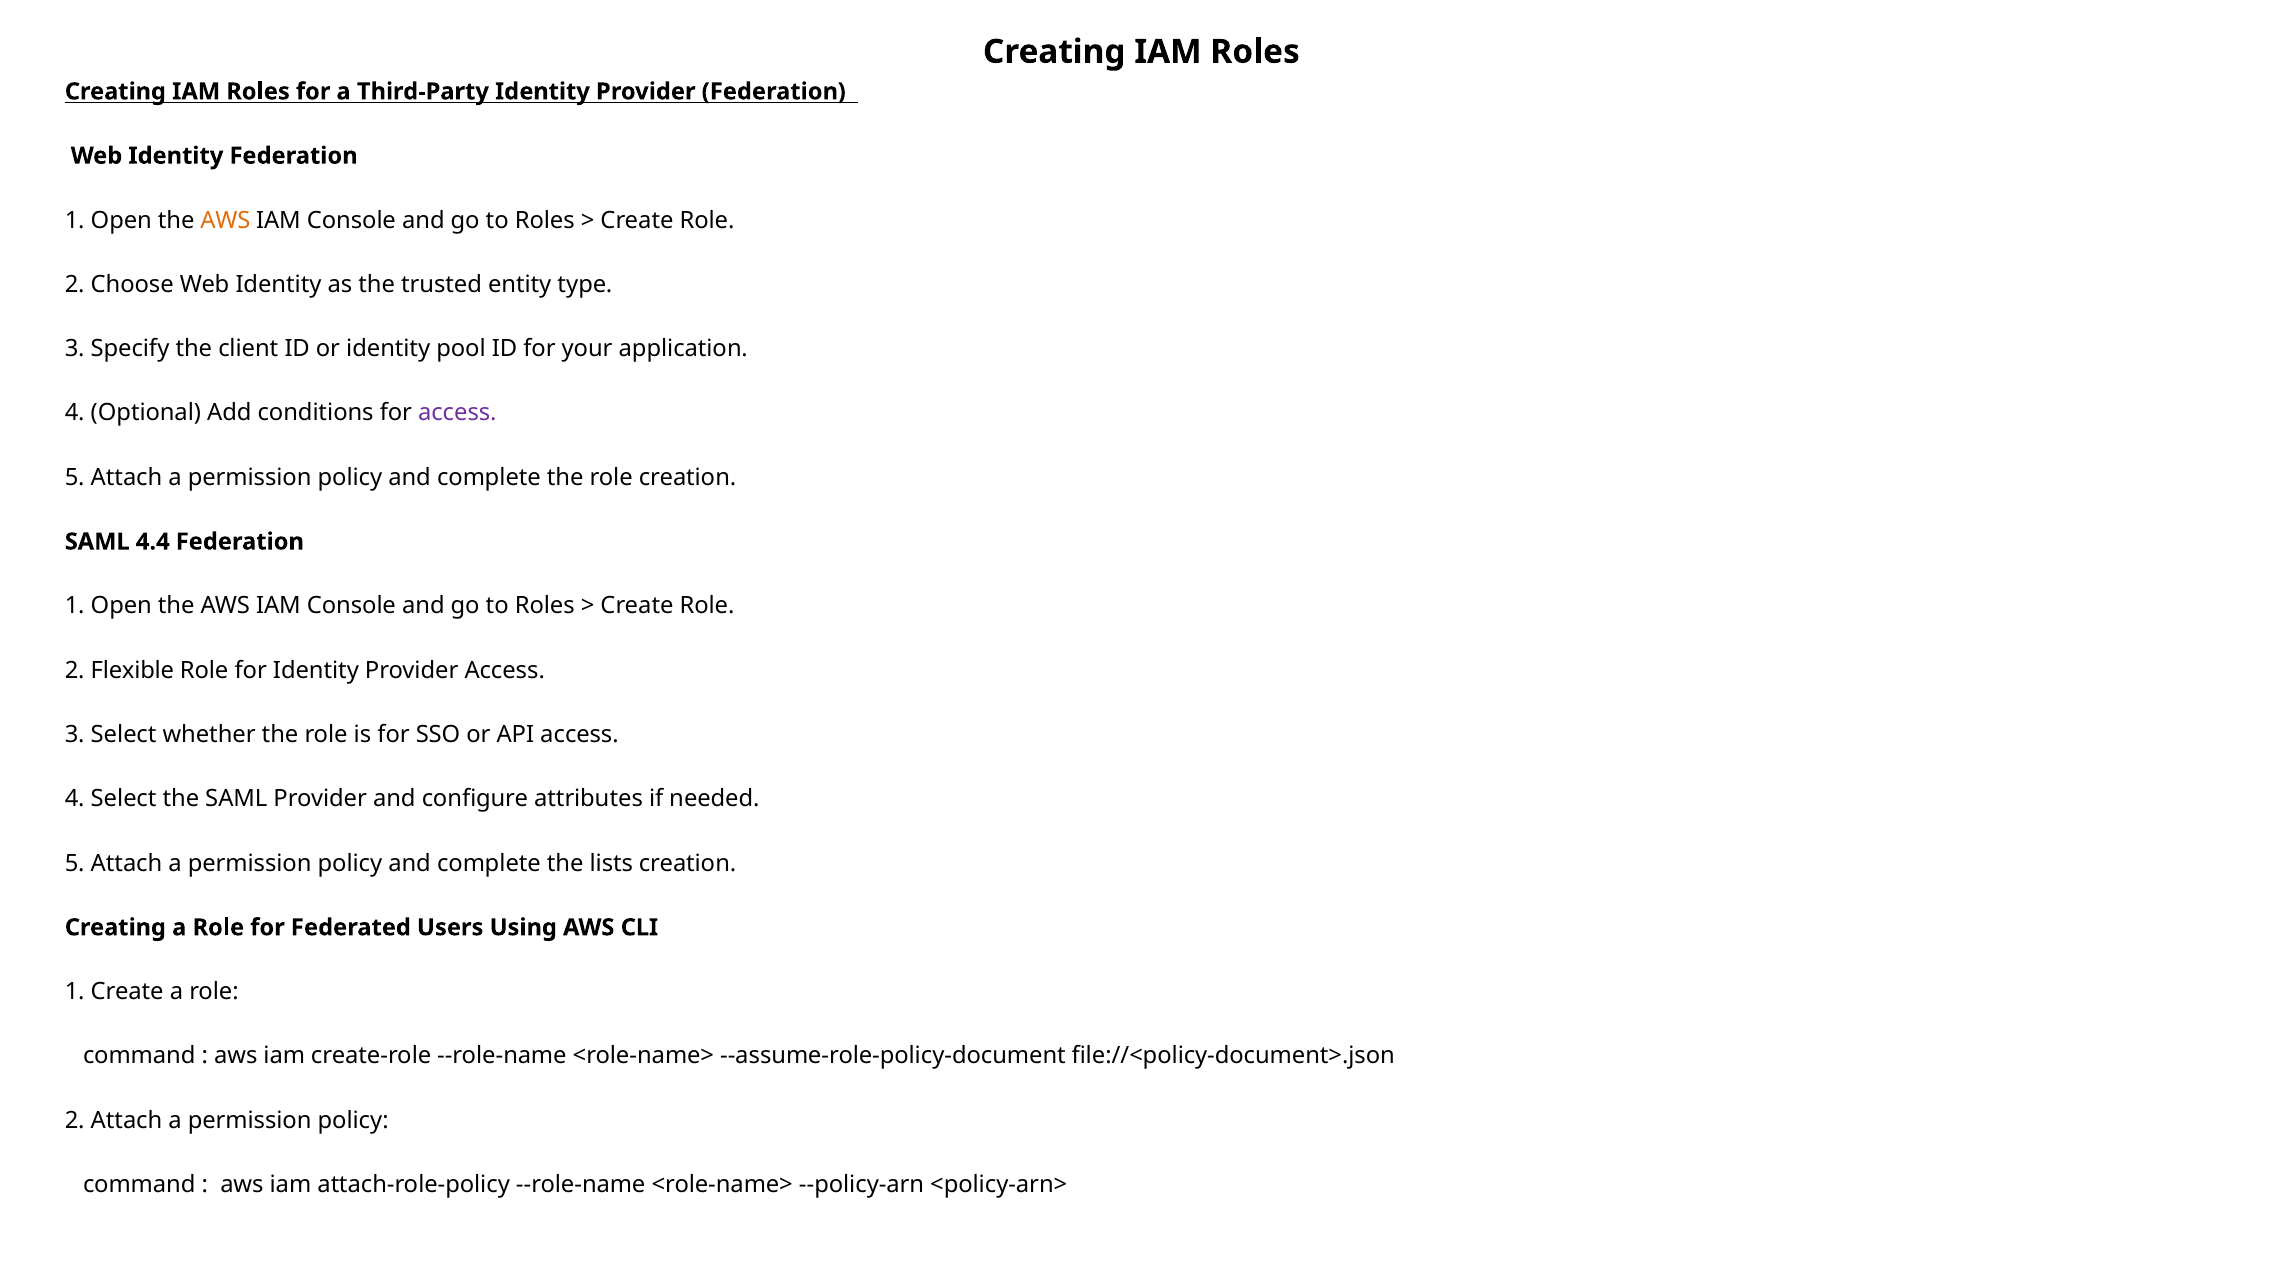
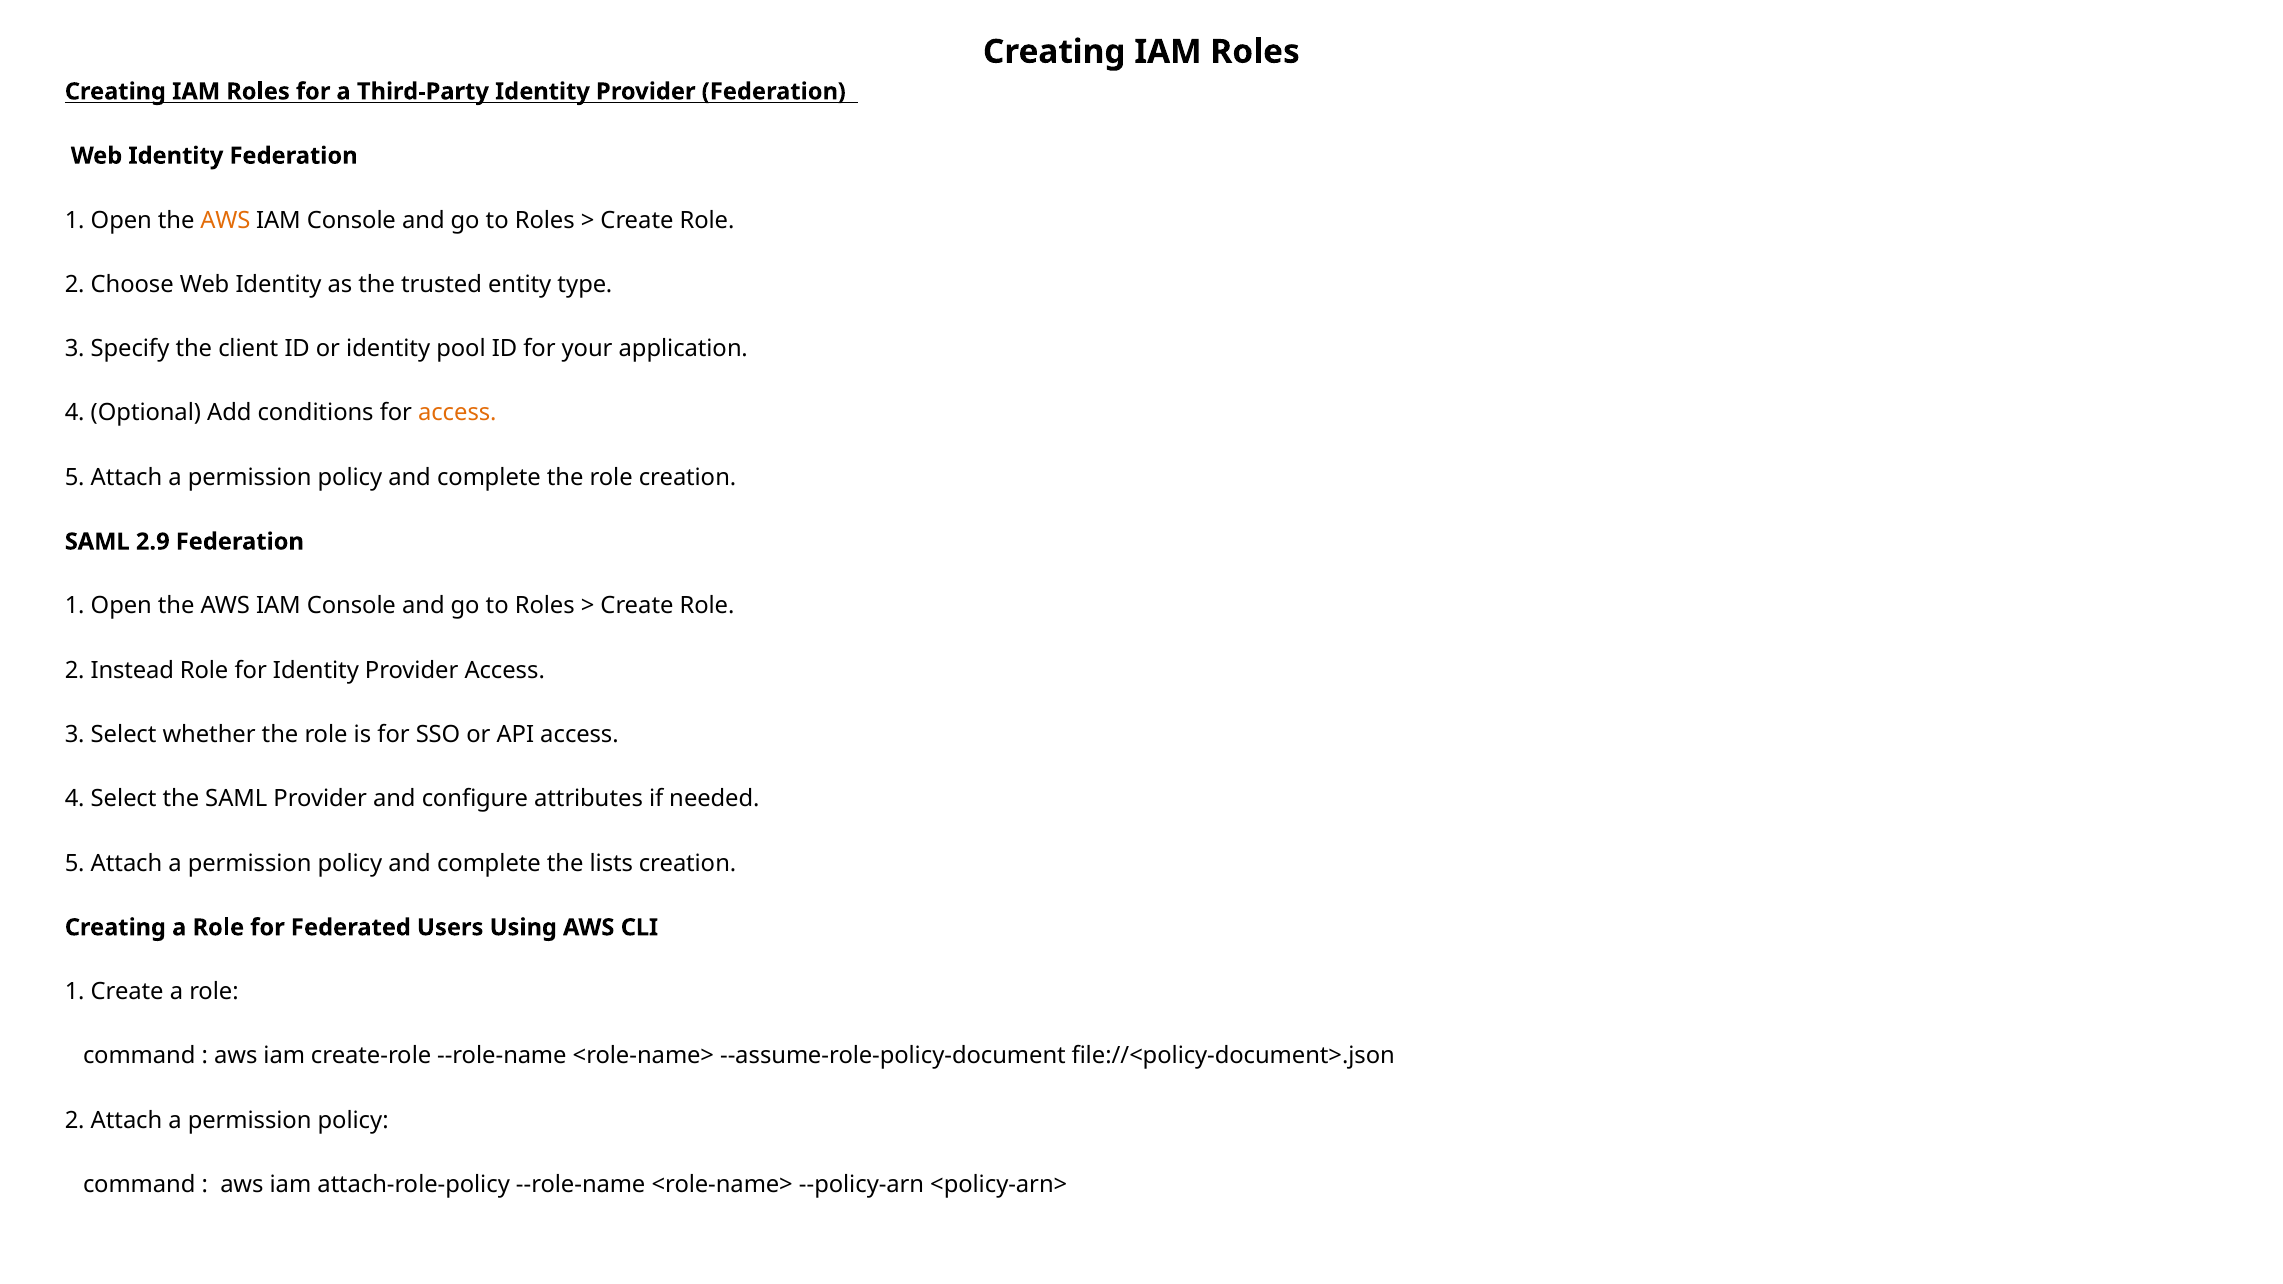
access colour: purple -> orange (457, 413)
4.4: 4.4 -> 2.9 (153, 542)
Flexible: Flexible -> Instead (132, 670)
